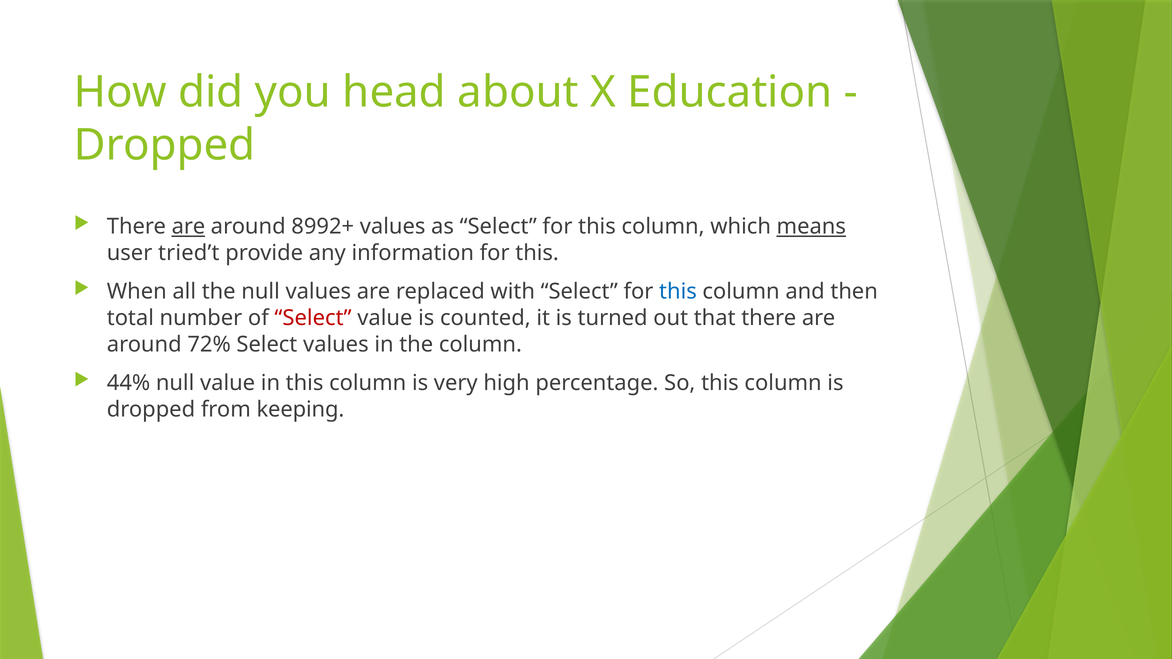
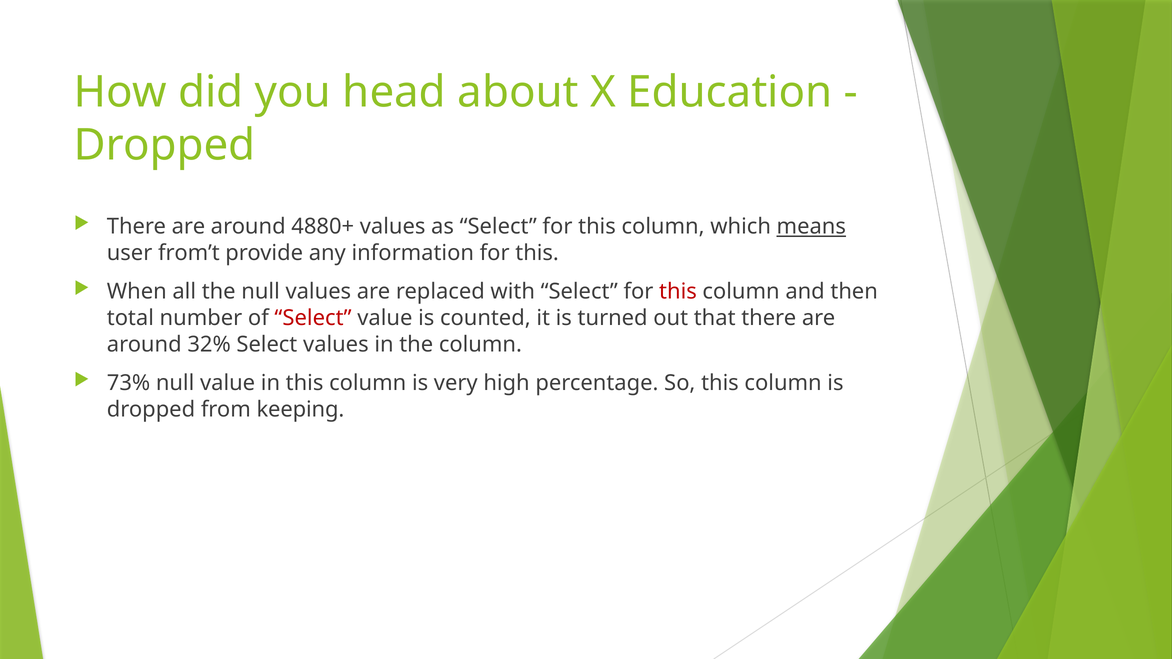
are underline: present -> none (188, 227)
8992+: 8992+ -> 4880+ (323, 227)
tried’t: tried’t -> from’t (189, 253)
this colour: blue -> red (678, 292)
72%: 72% -> 32% (209, 345)
44%: 44% -> 73% (129, 383)
